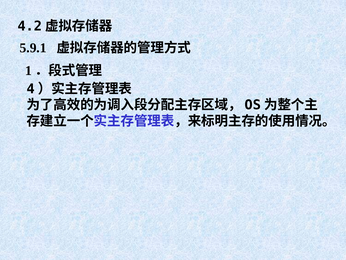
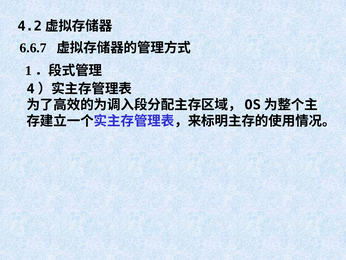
5.9.1: 5.9.1 -> 6.6.7 (33, 48)
